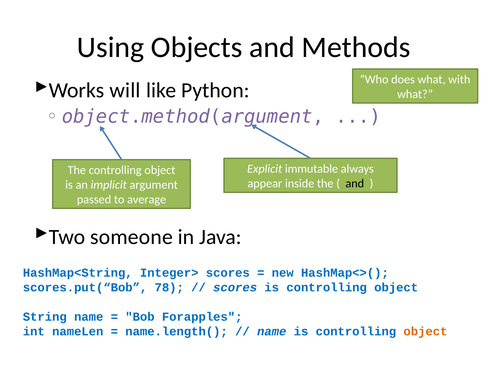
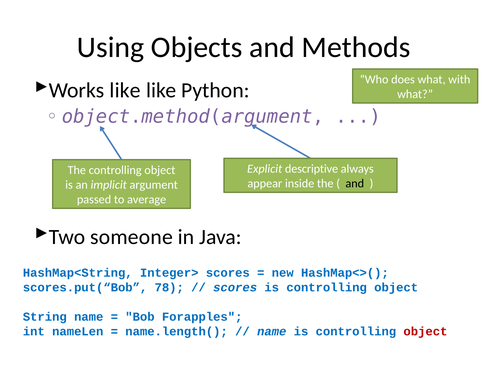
Works will: will -> like (125, 90)
immutable: immutable -> descriptive (312, 169)
object colour: orange -> red (425, 331)
